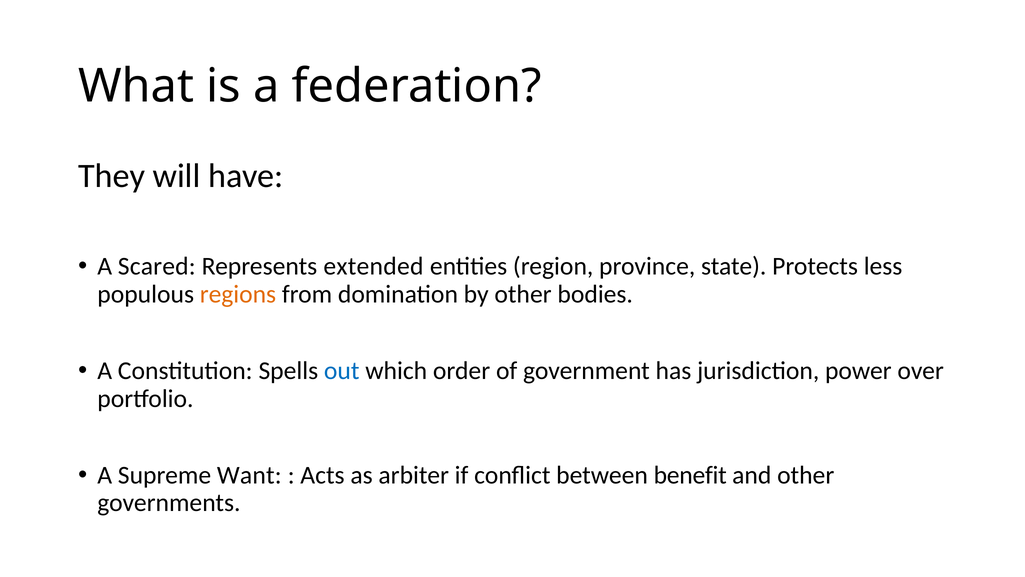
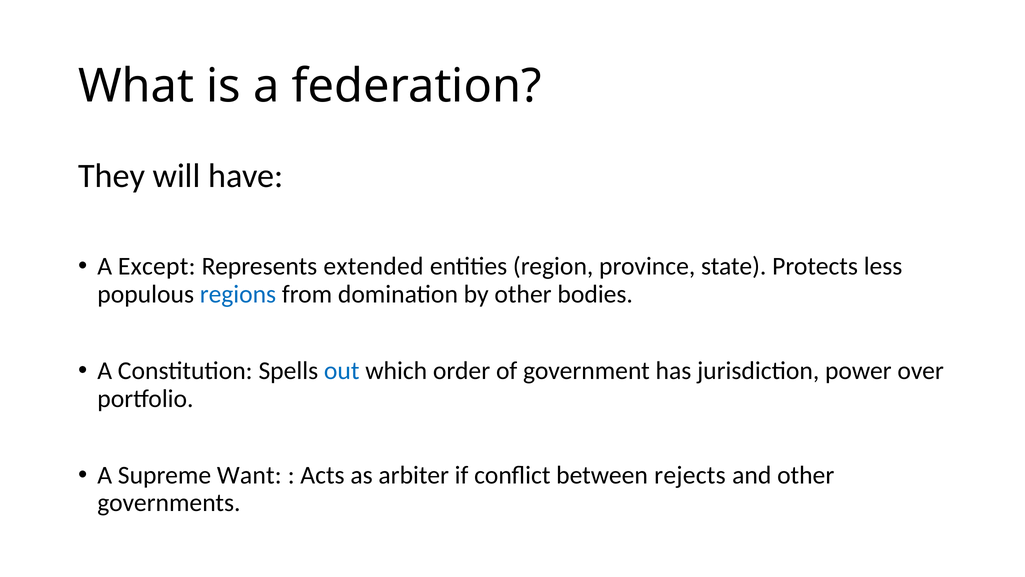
Scared: Scared -> Except (157, 266)
regions colour: orange -> blue (238, 294)
benefit: benefit -> rejects (690, 475)
